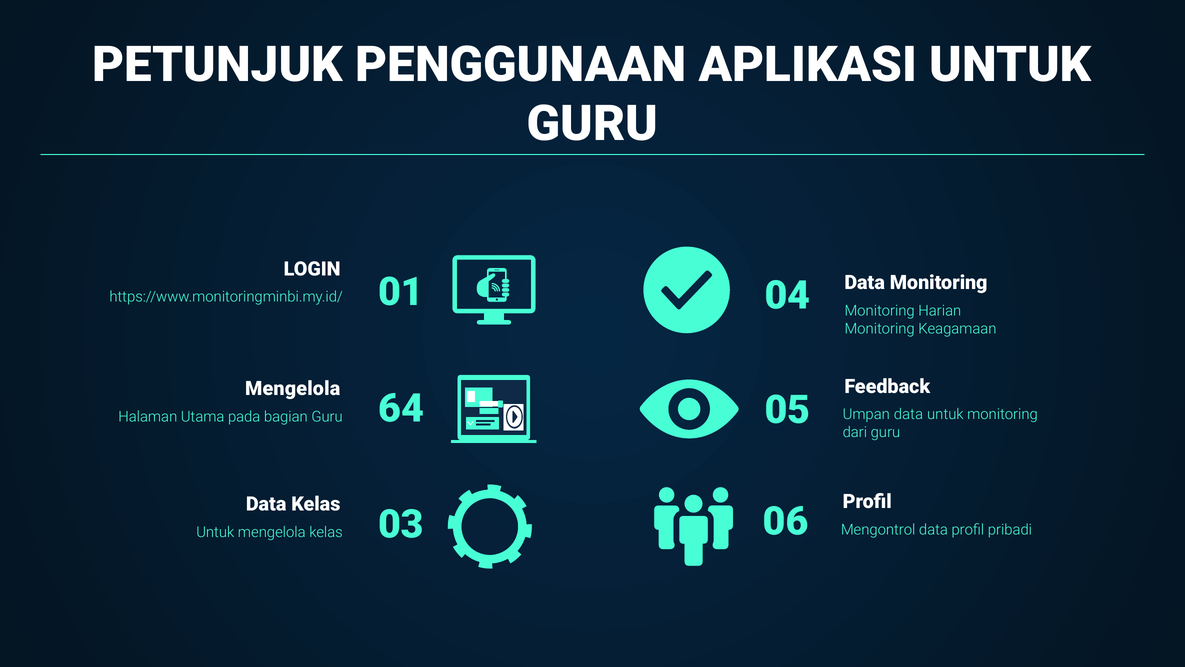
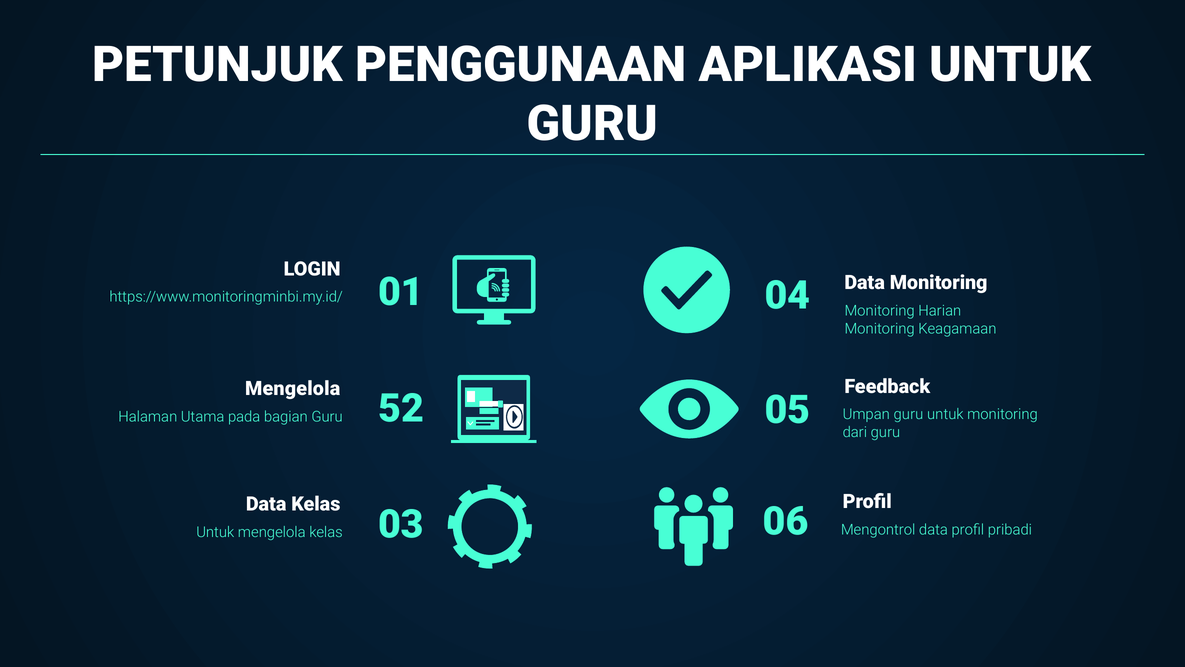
Umpan data: data -> guru (908, 414)
64: 64 -> 52 (401, 408)
